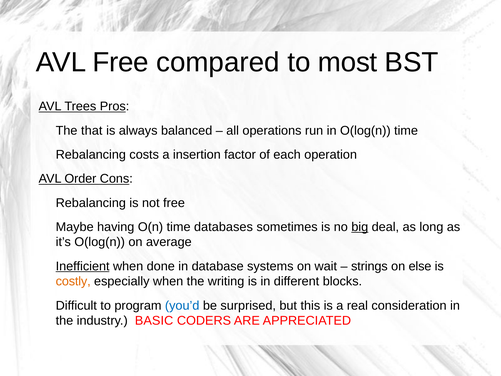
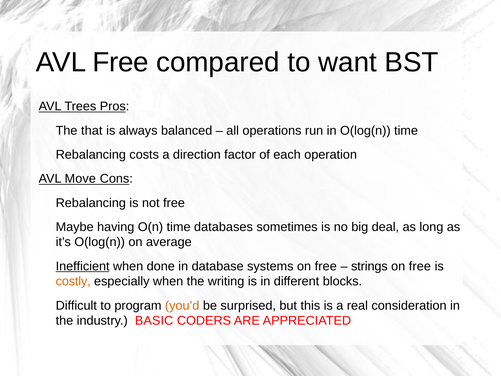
most: most -> want (348, 62)
insertion: insertion -> direction (197, 155)
Order: Order -> Move (80, 179)
big underline: present -> none (360, 227)
systems on wait: wait -> free (326, 266)
else: else -> free (420, 266)
you’d colour: blue -> orange (182, 305)
